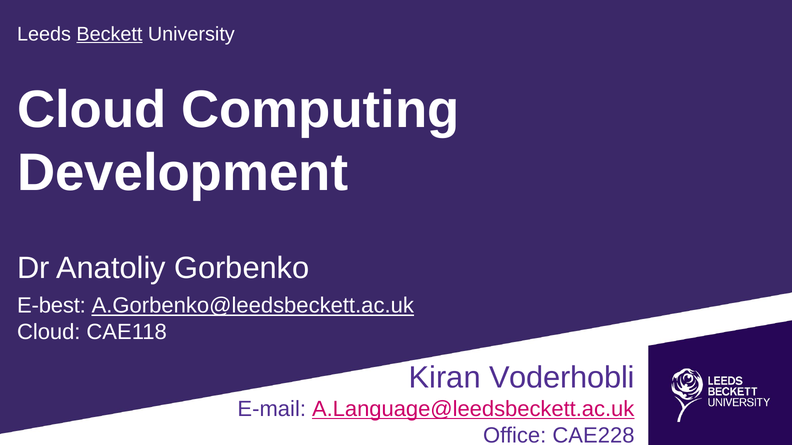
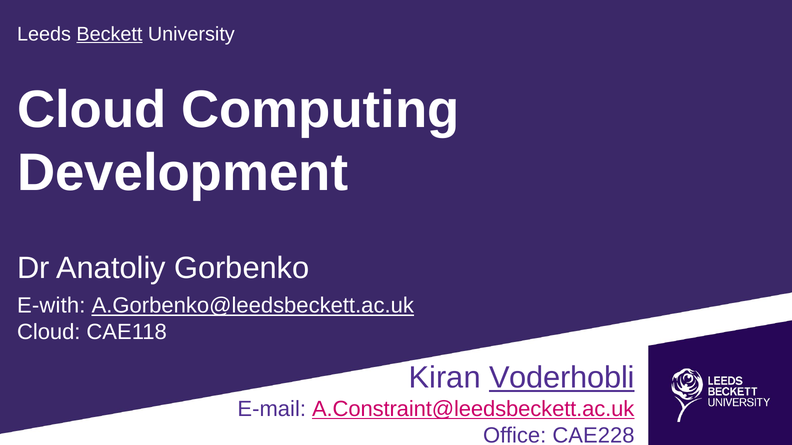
E-best: E-best -> E-with (51, 306)
Voderhobli underline: none -> present (562, 378)
A.Language@leedsbeckett.ac.uk: A.Language@leedsbeckett.ac.uk -> A.Constraint@leedsbeckett.ac.uk (473, 409)
